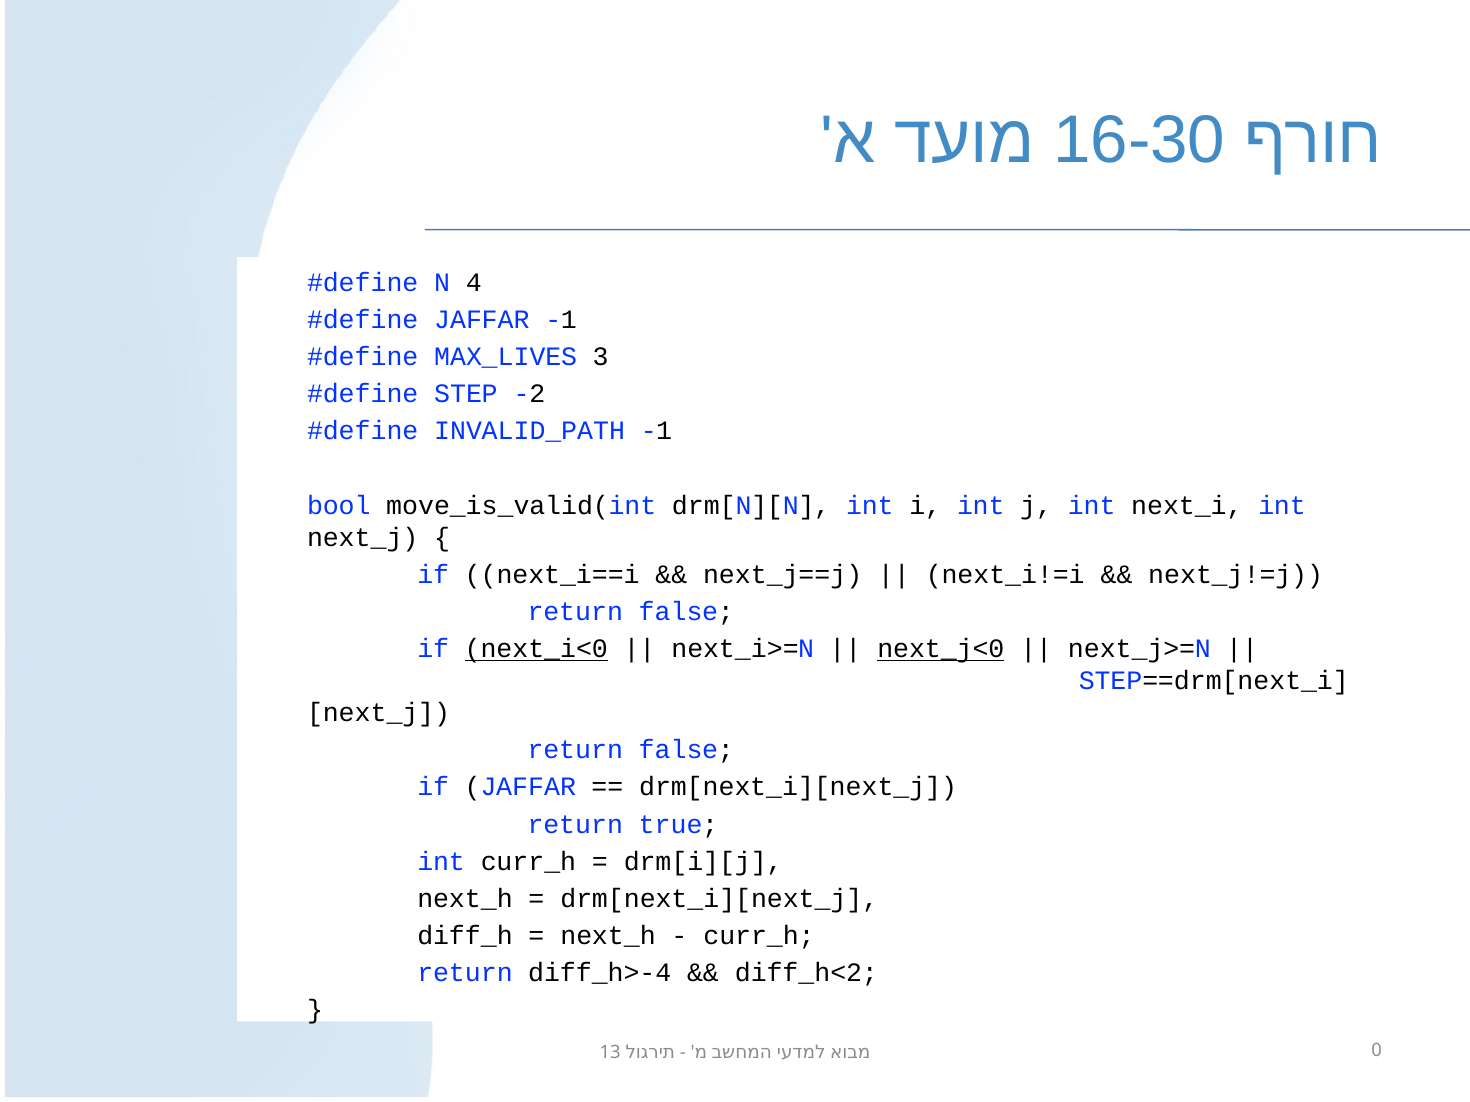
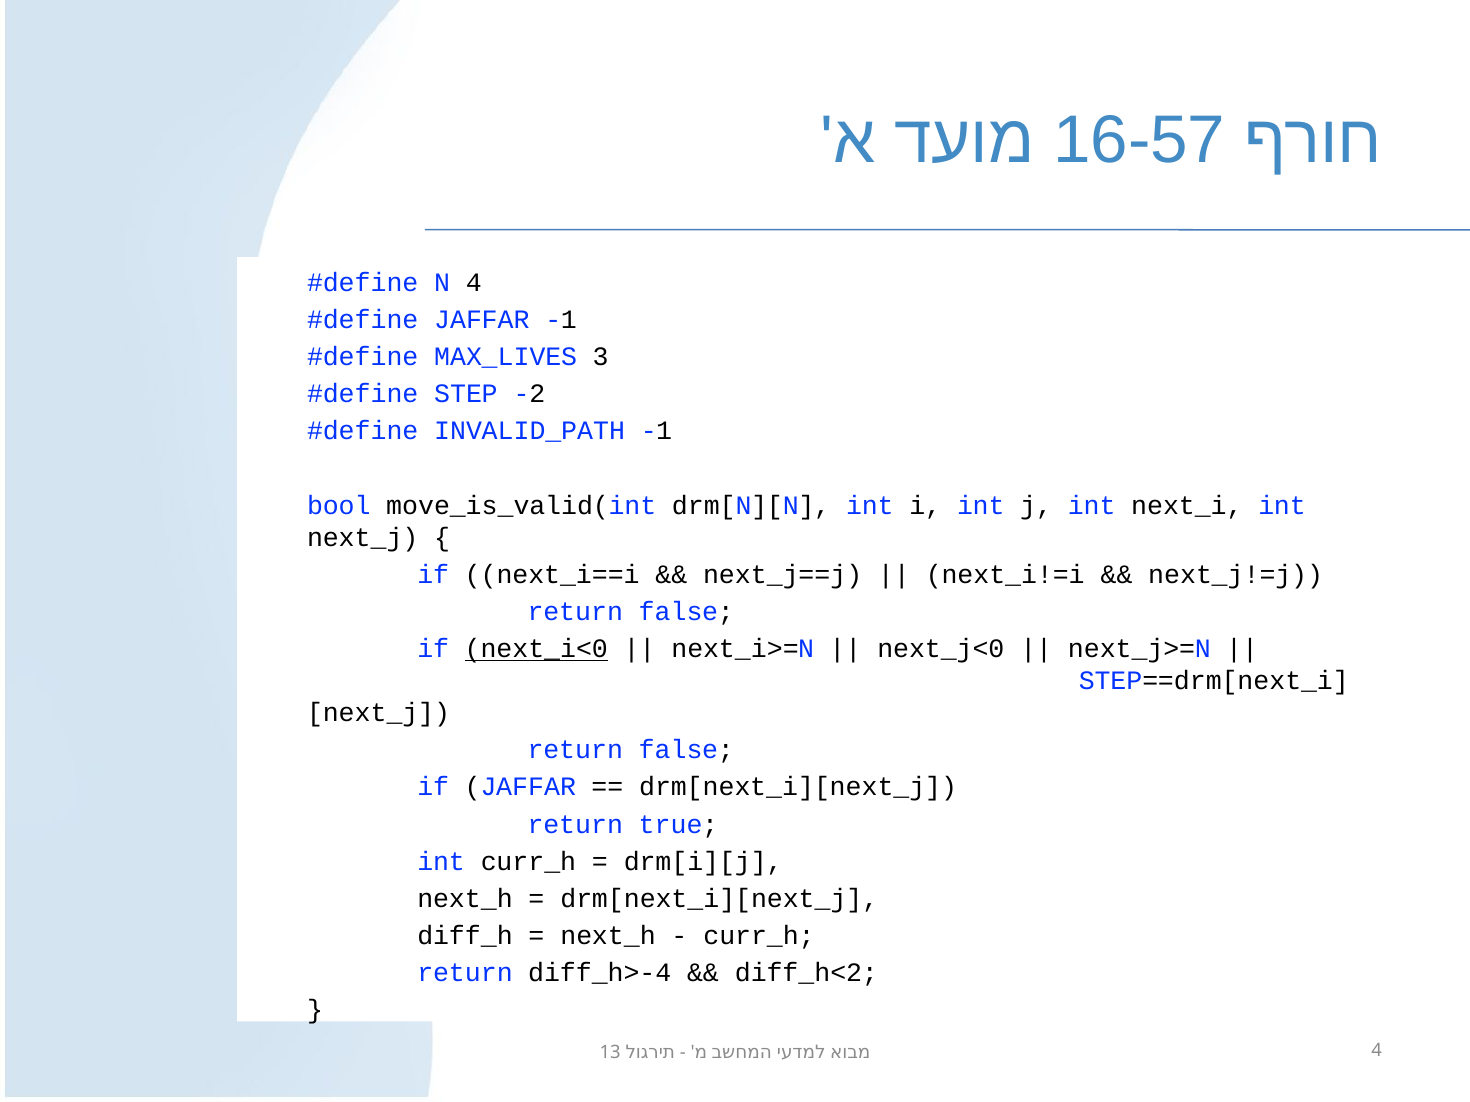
16-30: 16-30 -> 16-57 (1139, 141)
next_j<0 underline: present -> none (941, 649)
13 0: 0 -> 4 (1377, 1051)
